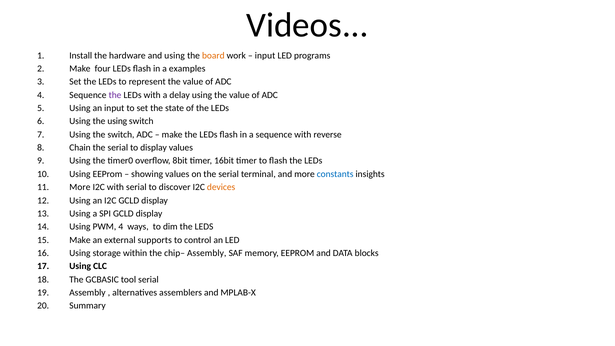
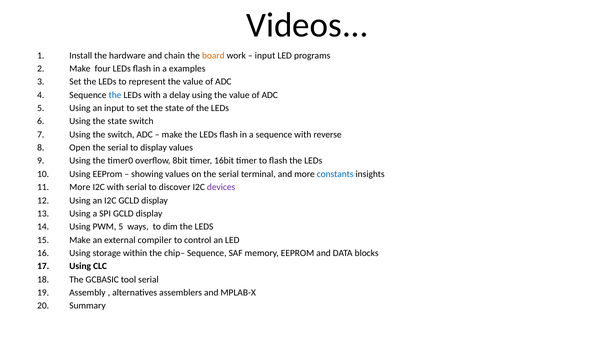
and using: using -> chain (175, 55)
the colour: purple -> blue (115, 95)
Using the using: using -> state (117, 121)
Chain: Chain -> Open (80, 148)
devices colour: orange -> purple (221, 187)
PWM 4: 4 -> 5 (121, 227)
supports: supports -> compiler (155, 240)
chip– Assembly: Assembly -> Sequence (207, 253)
